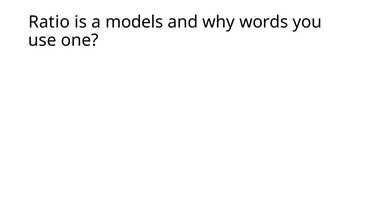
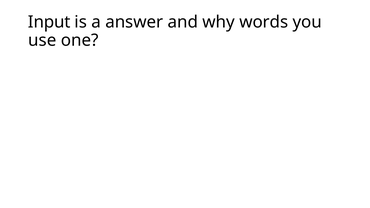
Ratio: Ratio -> Input (49, 22)
models: models -> answer (134, 22)
